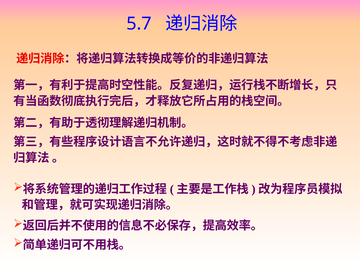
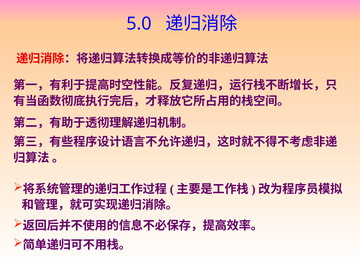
5.7: 5.7 -> 5.0 (139, 24)
